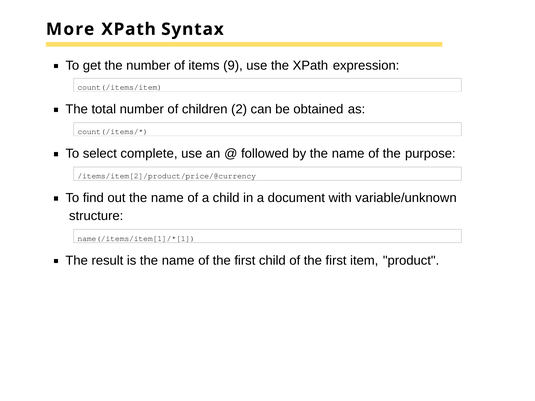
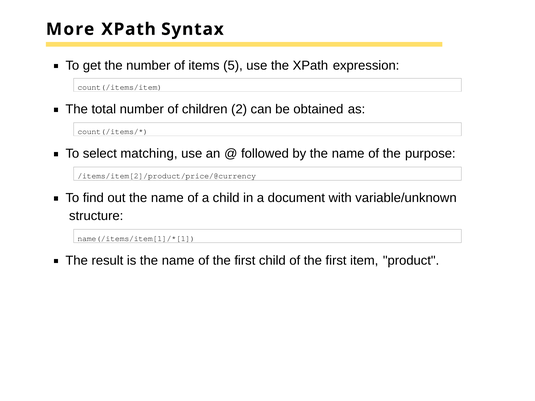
9: 9 -> 5 (233, 66)
complete: complete -> matching (149, 154)
